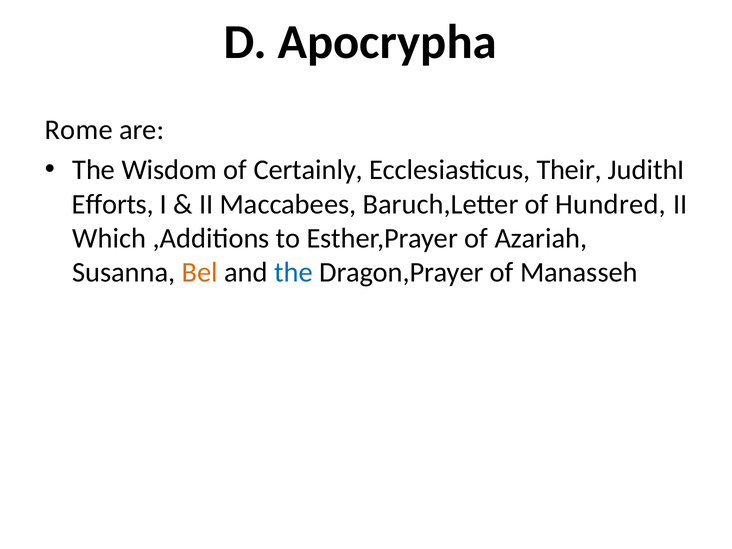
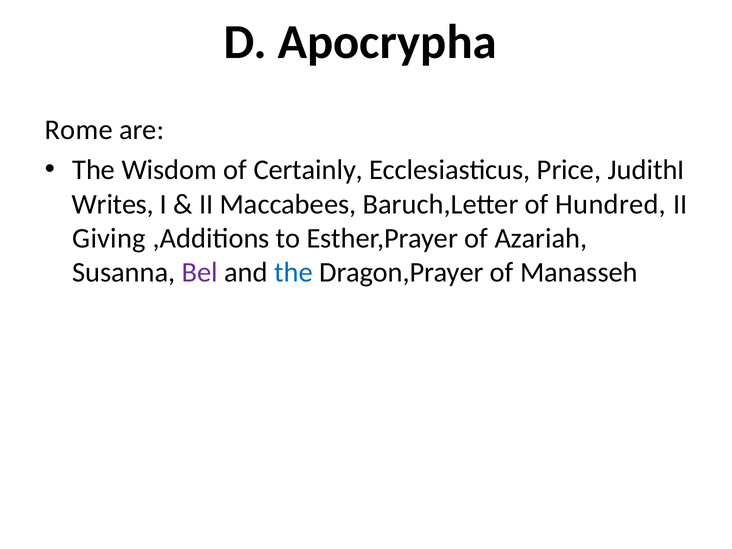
Their: Their -> Price (569, 170)
Efforts: Efforts -> Writes (113, 204)
Which: Which -> Giving (109, 238)
Bel colour: orange -> purple (200, 272)
